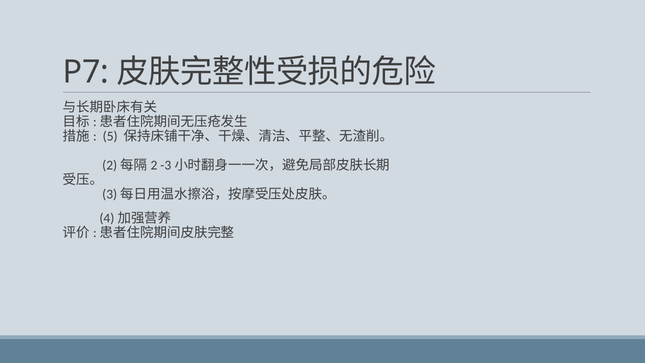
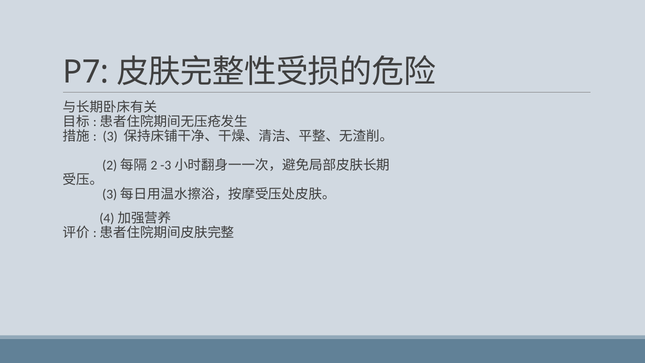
5: 5 -> 3 (110, 136)
